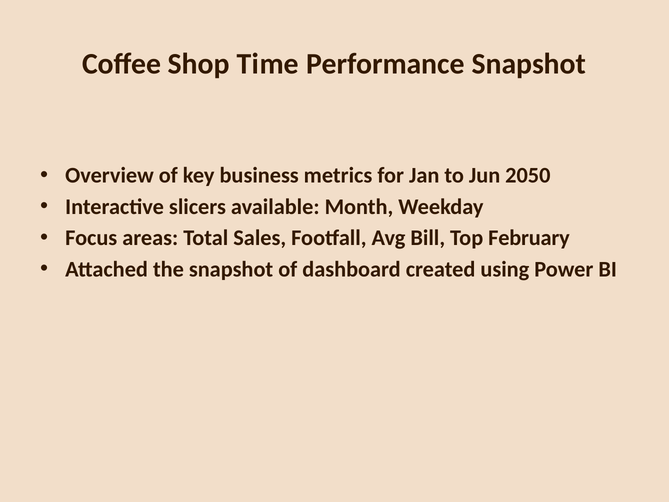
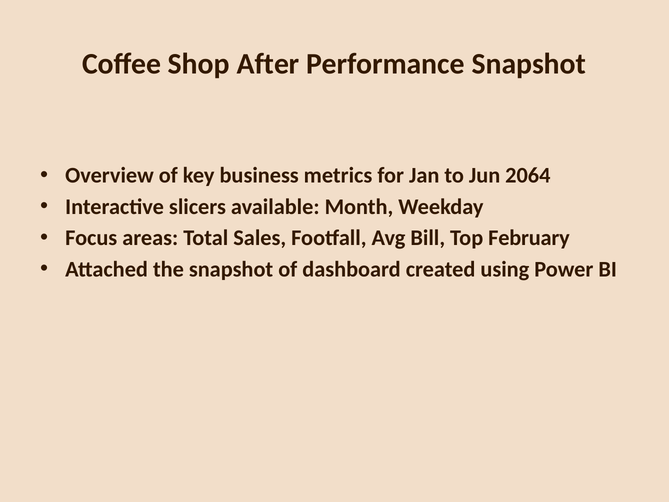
Time: Time -> After (268, 64)
2050: 2050 -> 2064 (528, 176)
